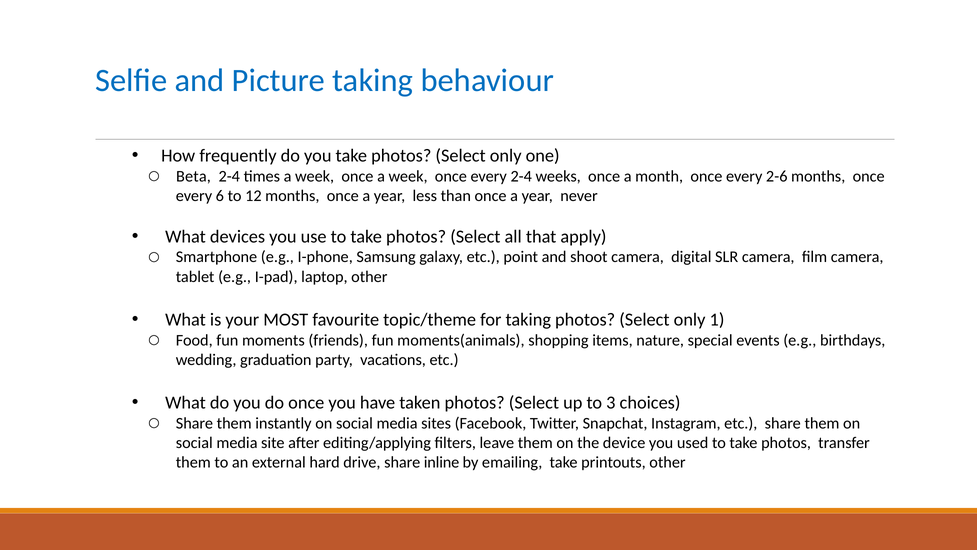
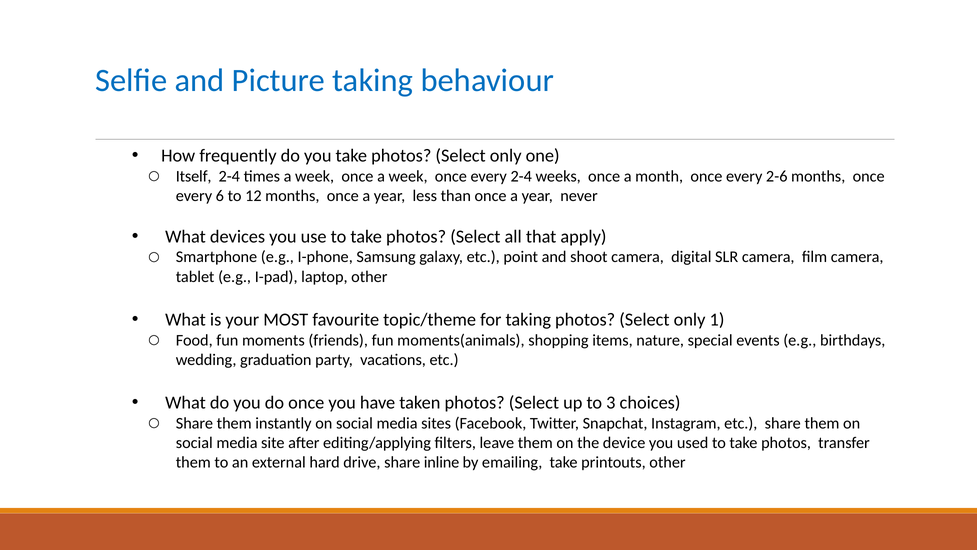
Beta: Beta -> Itself (194, 176)
